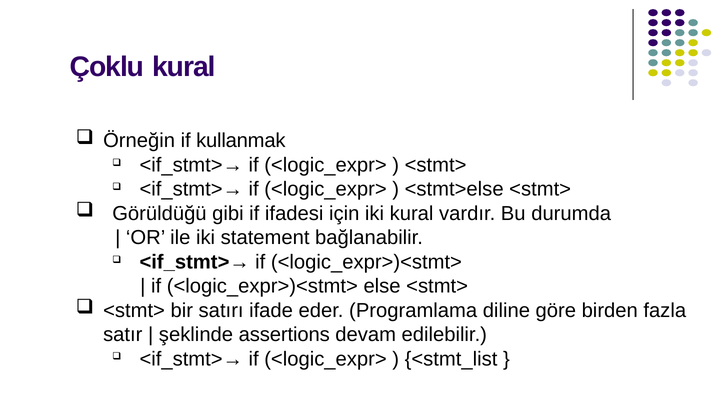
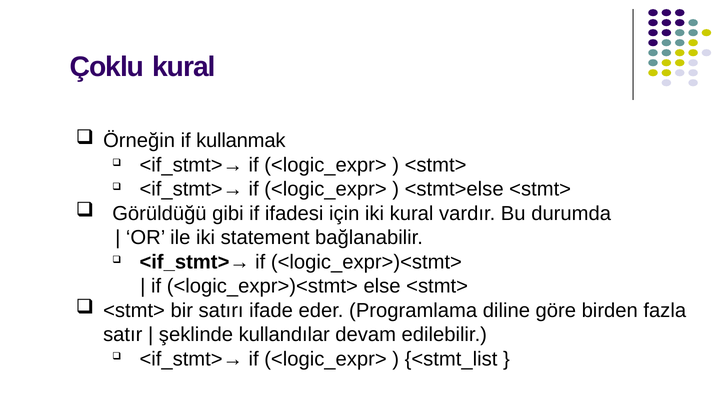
assertions: assertions -> kullandılar (284, 335)
